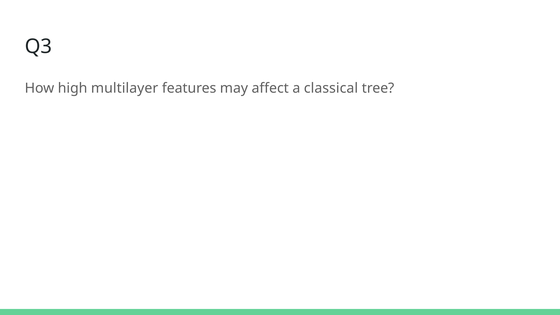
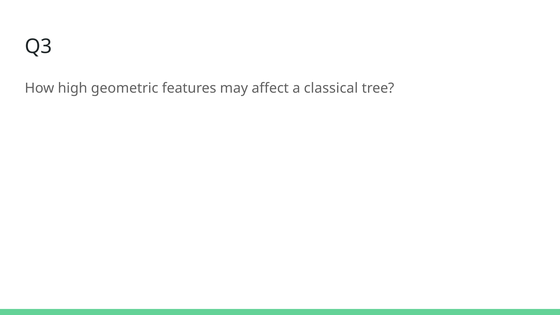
multilayer: multilayer -> geometric (125, 88)
